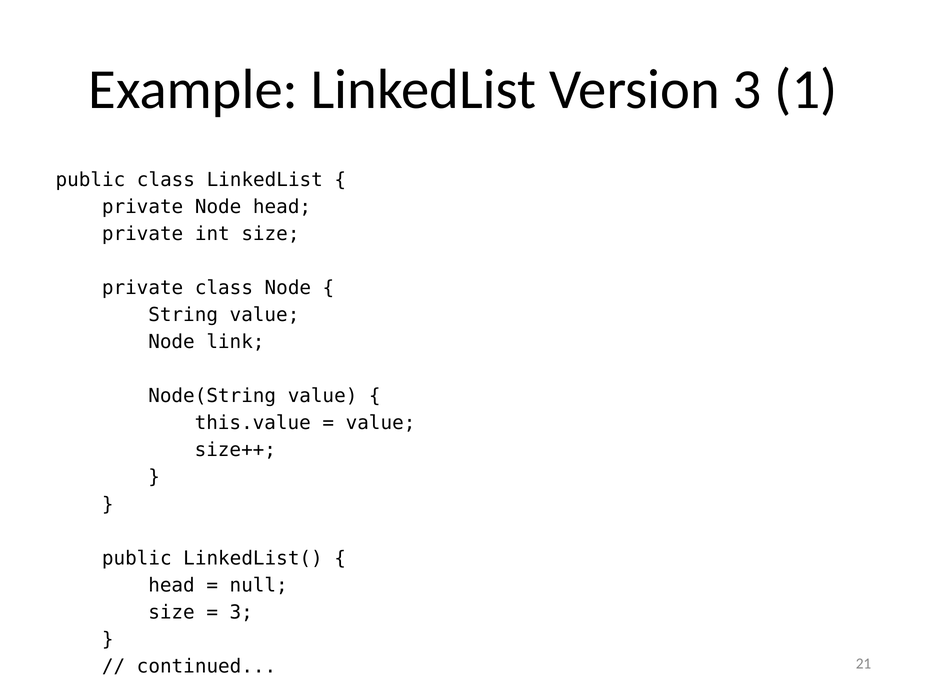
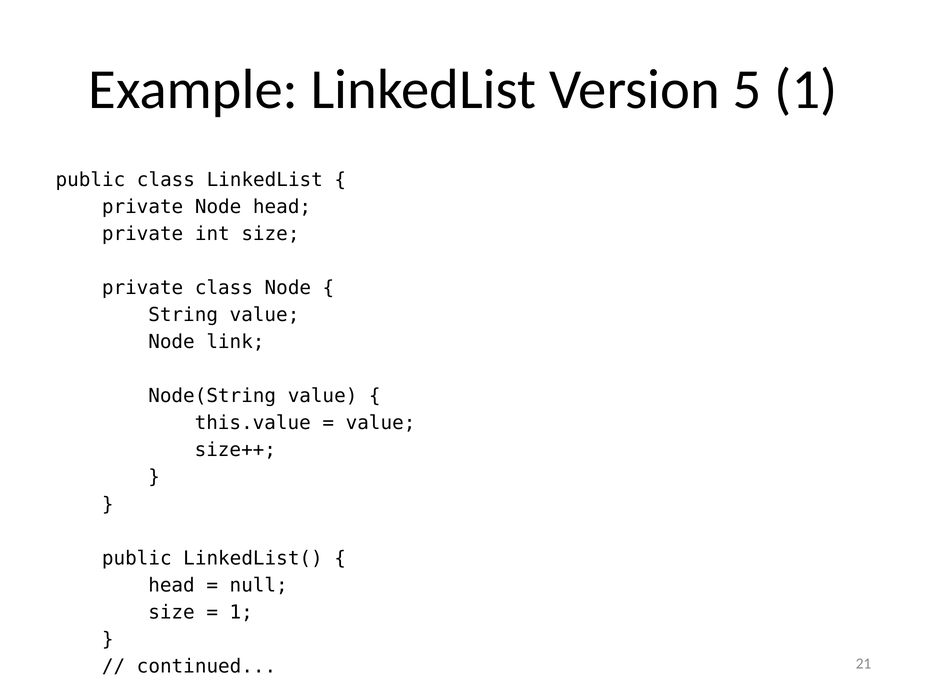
Version 3: 3 -> 5 (747, 90)
3: 3 -> 1 (241, 612)
